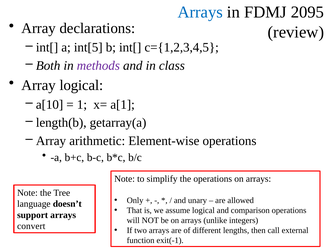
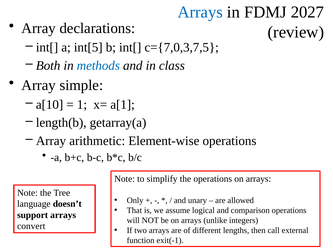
2095: 2095 -> 2027 (307, 12)
c={1,2,3,4,5: c={1,2,3,4,5 -> c={7,0,3,7,5 (182, 47)
methods colour: purple -> blue (98, 65)
Array logical: logical -> simple (81, 85)
